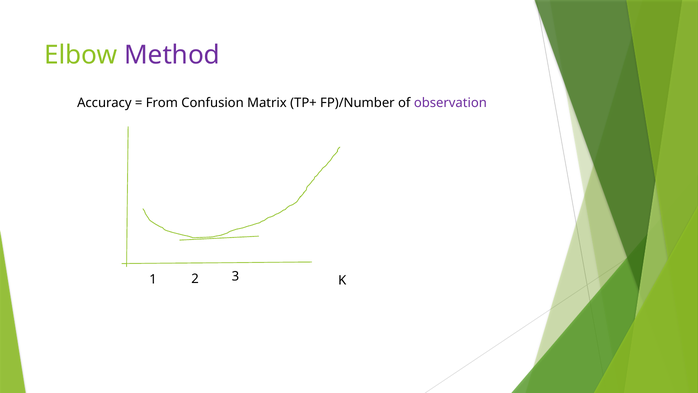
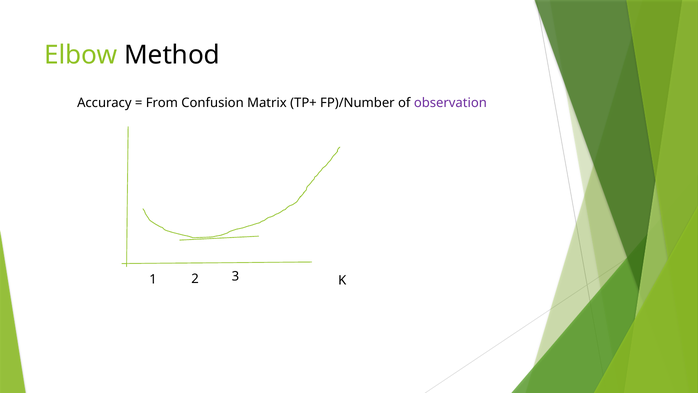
Method colour: purple -> black (172, 55)
